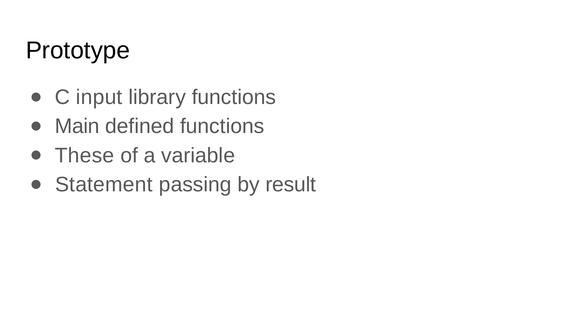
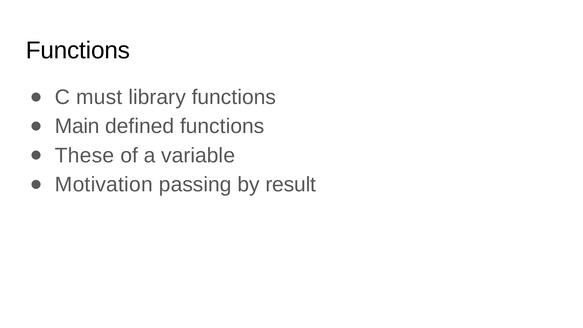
Prototype: Prototype -> Functions (78, 51)
input: input -> must (99, 97)
Statement: Statement -> Motivation (104, 185)
